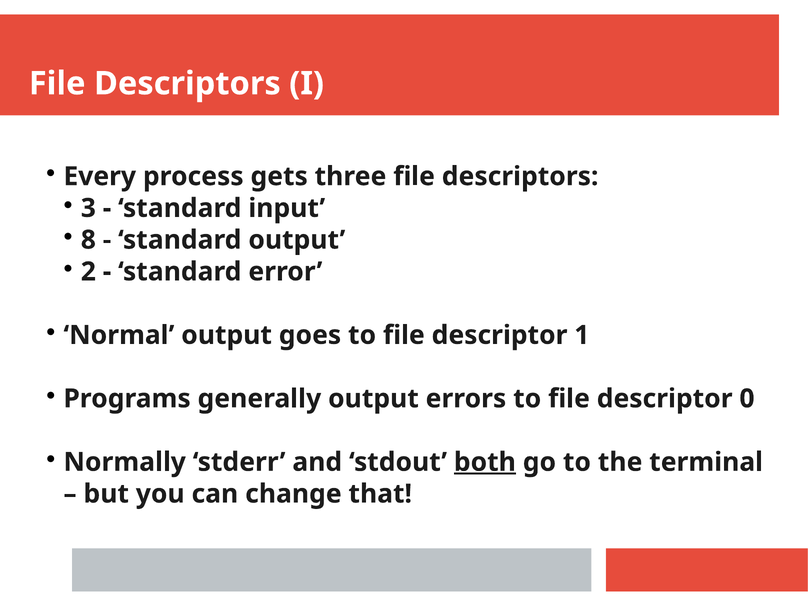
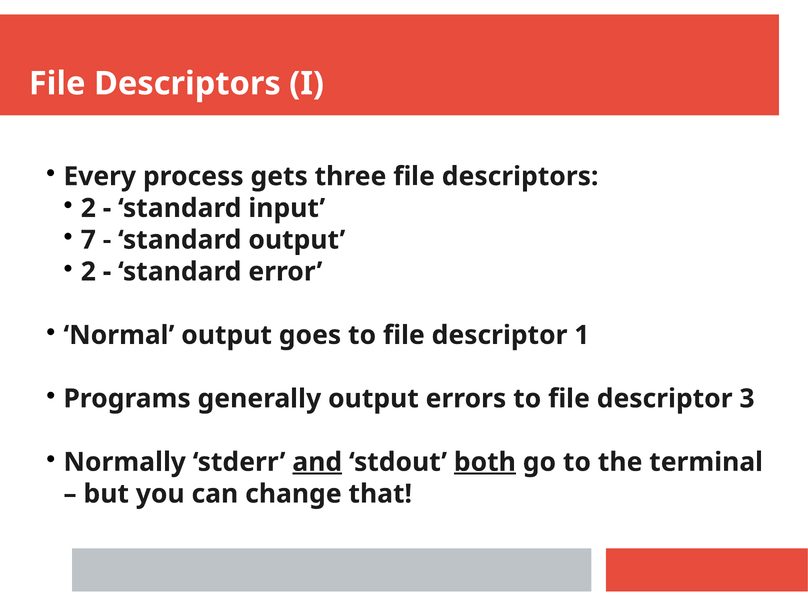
3: 3 -> 2 (88, 208)
8: 8 -> 7 (88, 240)
0: 0 -> 3 (747, 399)
and underline: none -> present (317, 462)
